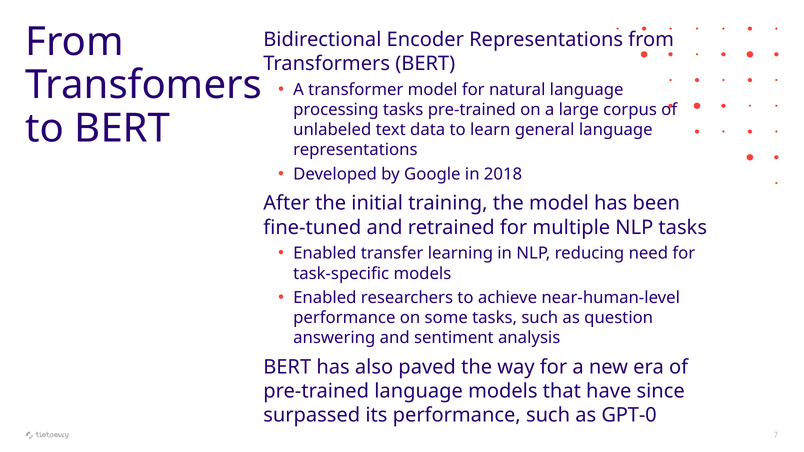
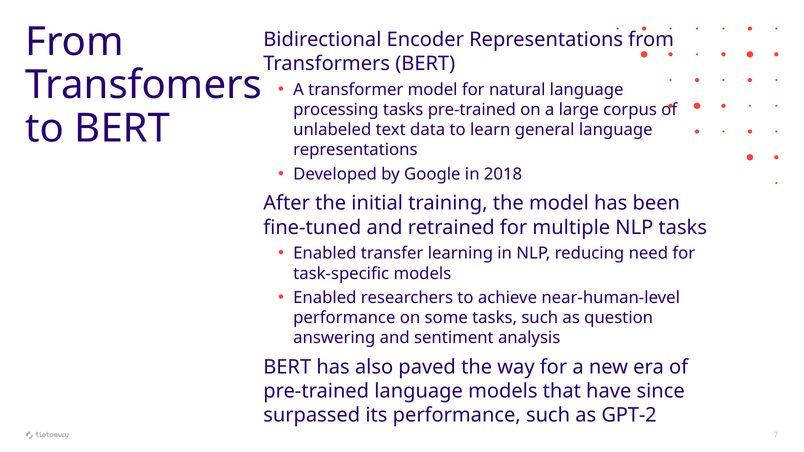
GPT-0: GPT-0 -> GPT-2 (629, 415)
